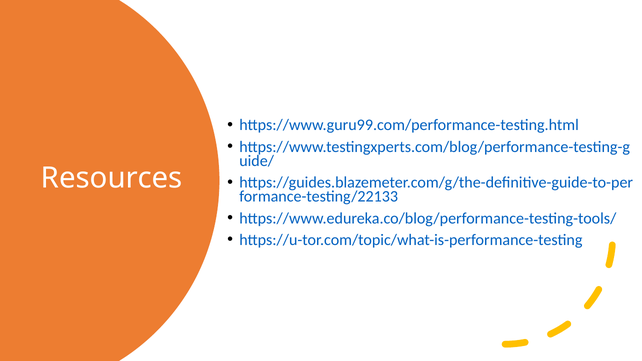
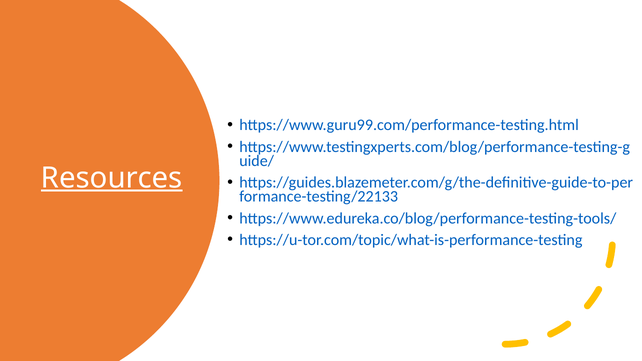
Resources underline: none -> present (112, 178)
